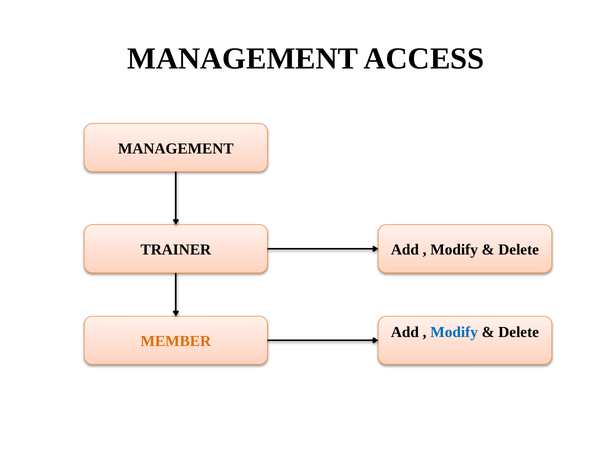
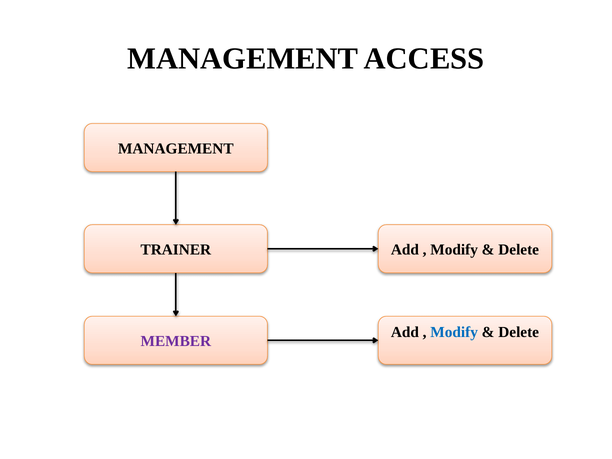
MEMBER colour: orange -> purple (176, 341)
